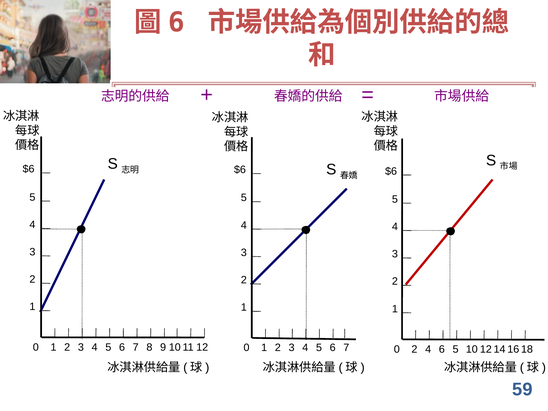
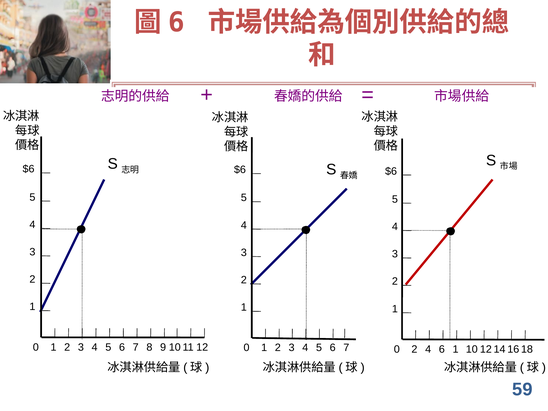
6 5: 5 -> 1 (456, 349)
